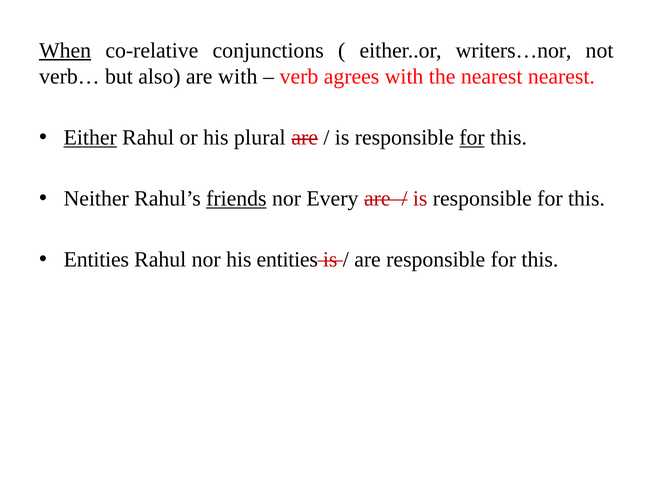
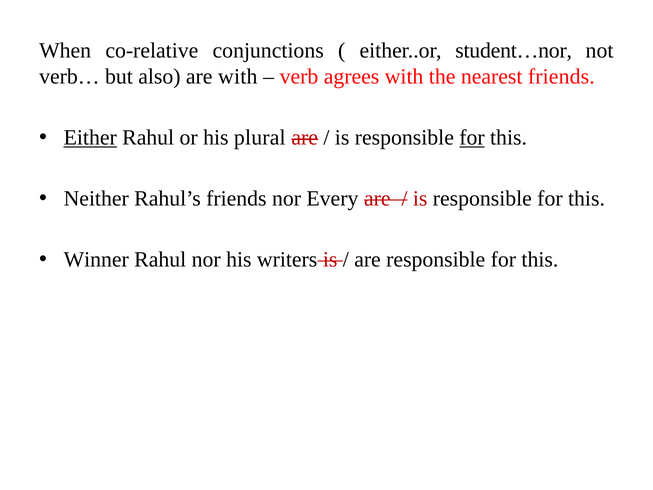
When underline: present -> none (65, 51)
writers…nor: writers…nor -> student…nor (514, 51)
nearest nearest: nearest -> friends (561, 77)
friends underline: present -> none (236, 198)
Entities: Entities -> Winner (96, 259)
his entities: entities -> writers (287, 259)
